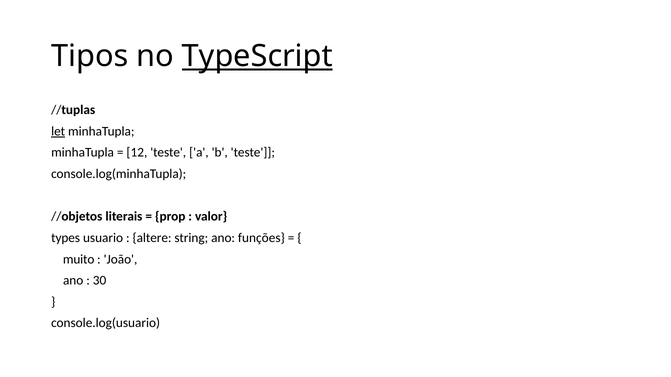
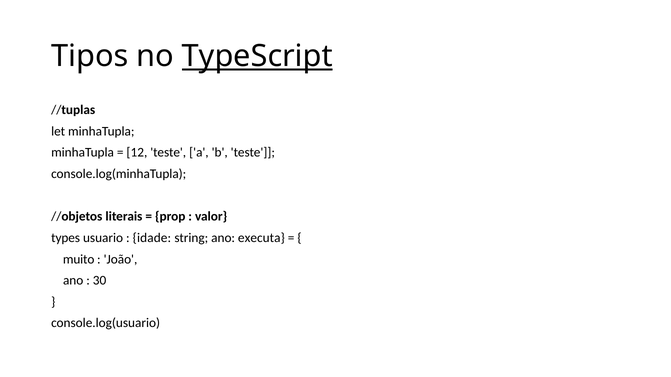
let underline: present -> none (58, 131)
altere: altere -> idade (152, 238)
funções: funções -> executa (261, 238)
